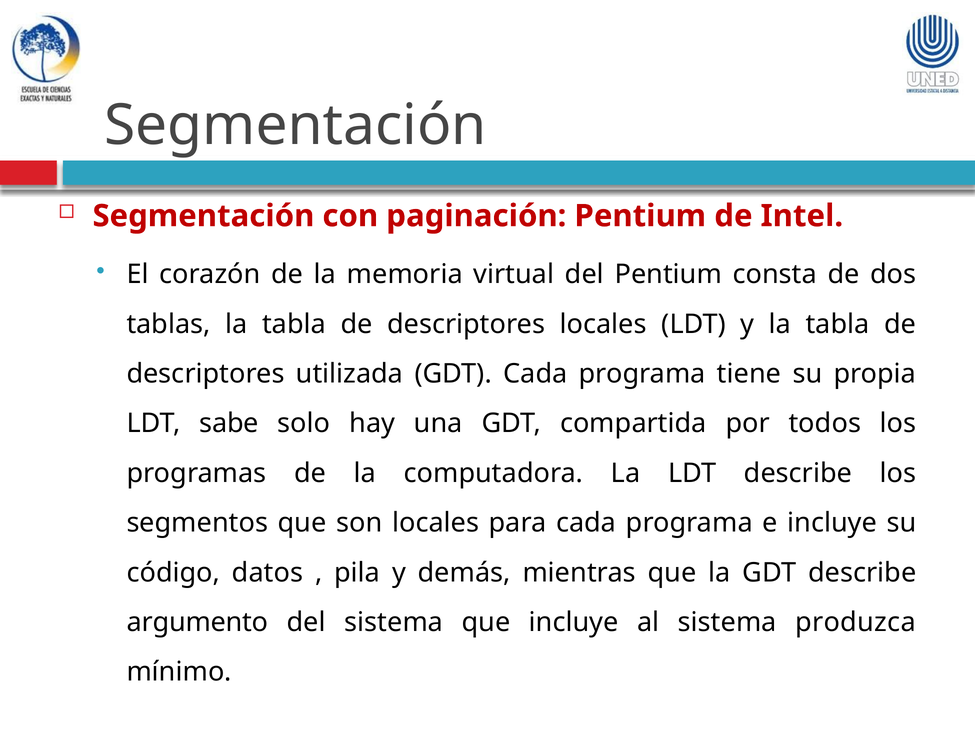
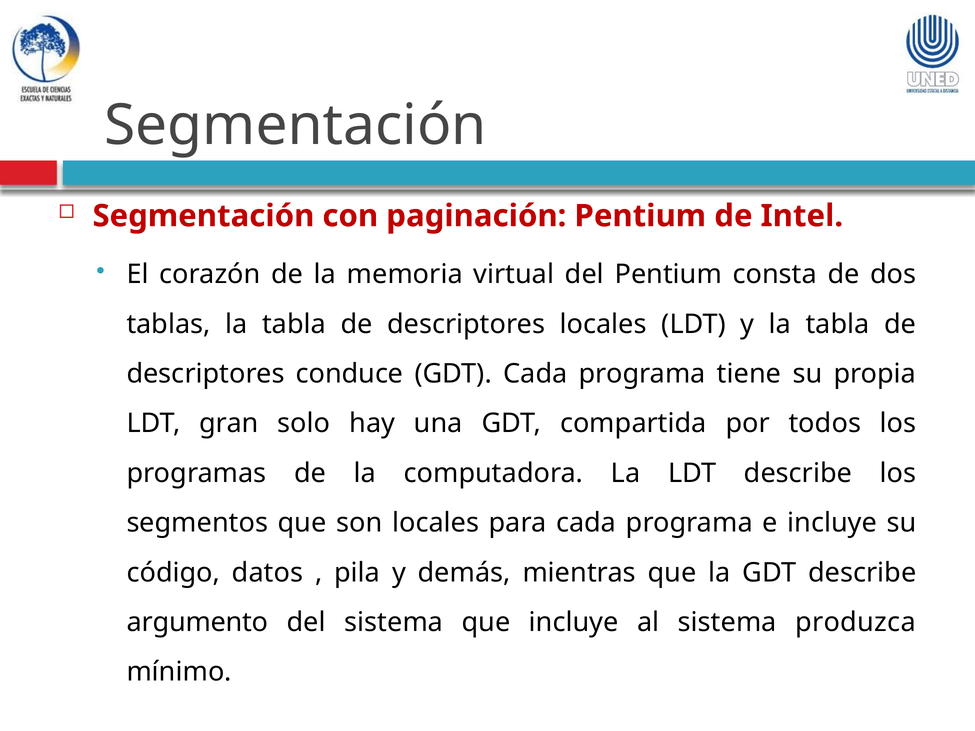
utilizada: utilizada -> conduce (350, 374)
sabe: sabe -> gran (229, 424)
